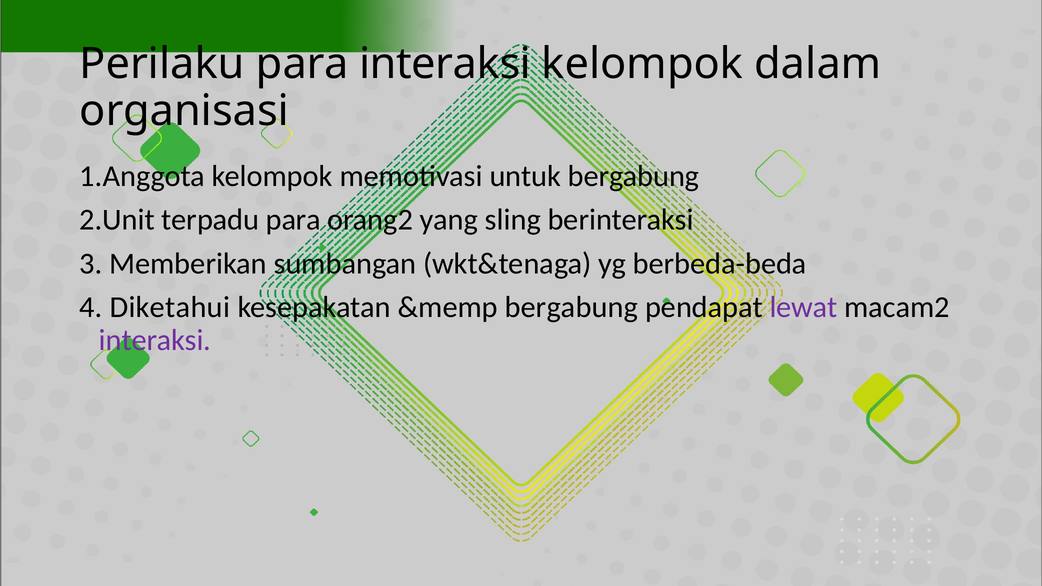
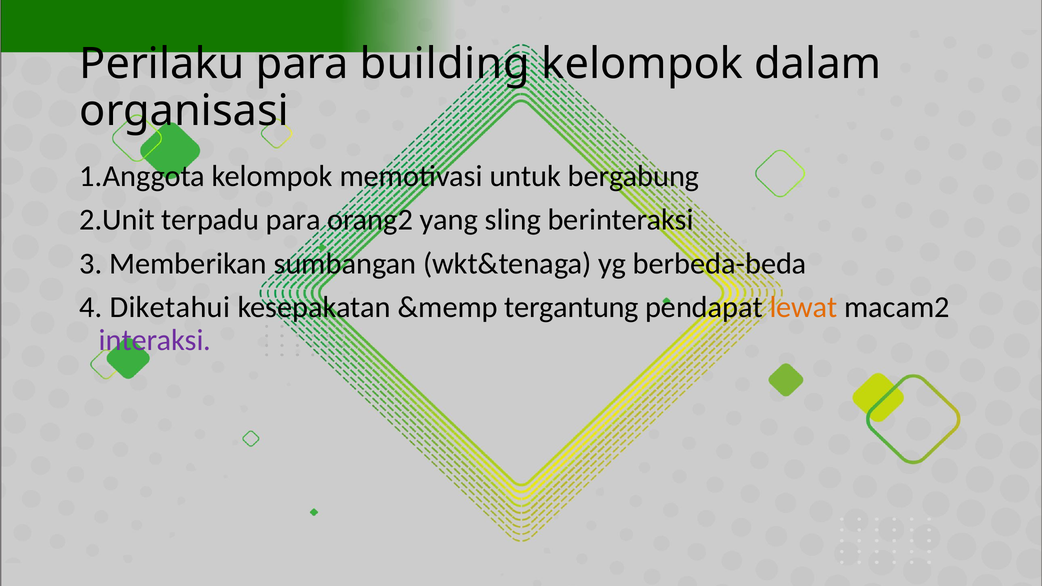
para interaksi: interaksi -> building (445, 64)
&memp bergabung: bergabung -> tergantung (572, 307)
lewat colour: purple -> orange (804, 307)
